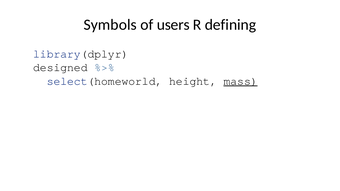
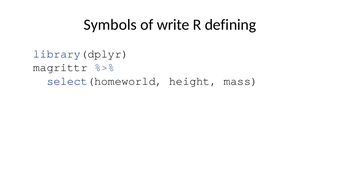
users: users -> write (173, 25)
designed: designed -> magrittr (60, 68)
mass underline: present -> none (241, 81)
